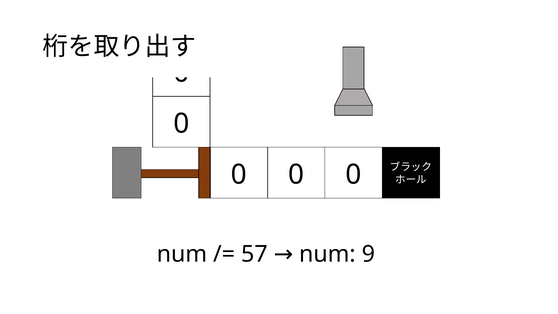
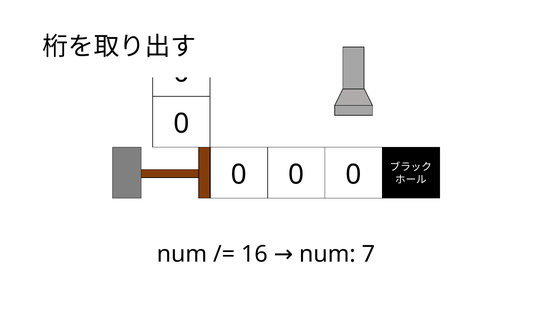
57: 57 -> 16 (255, 254)
9: 9 -> 7 (369, 254)
